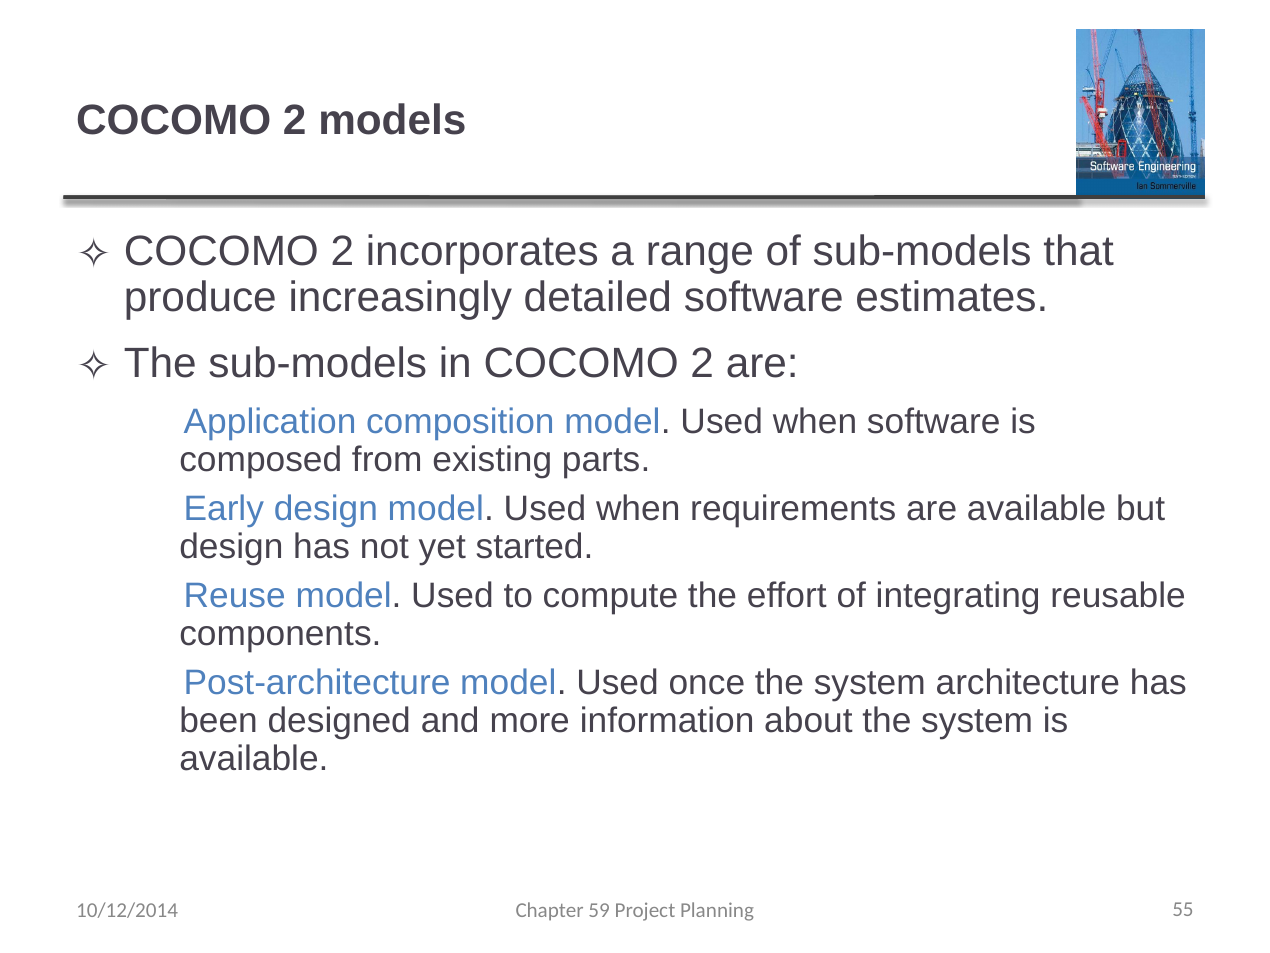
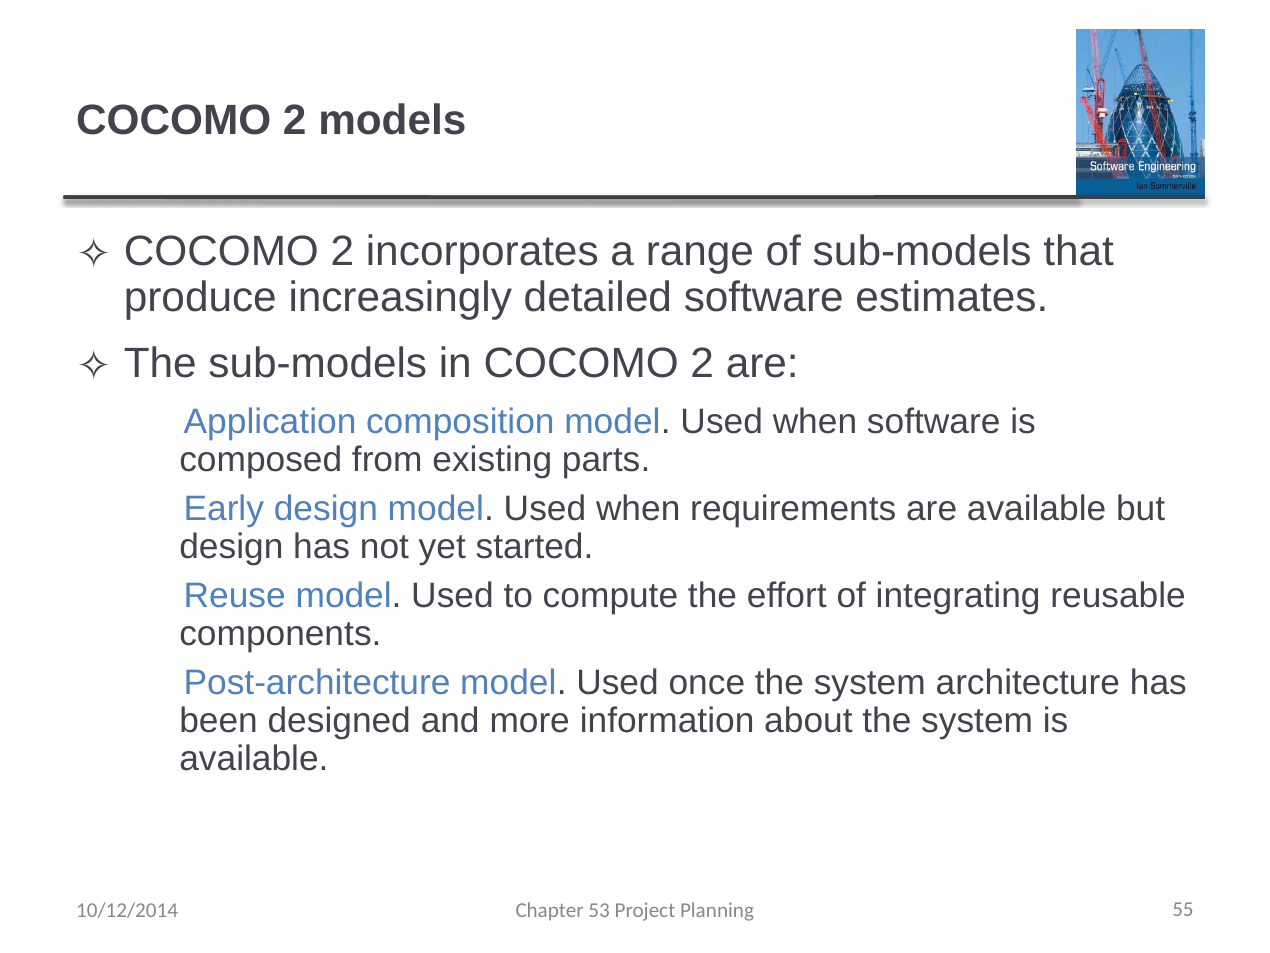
59: 59 -> 53 (599, 910)
